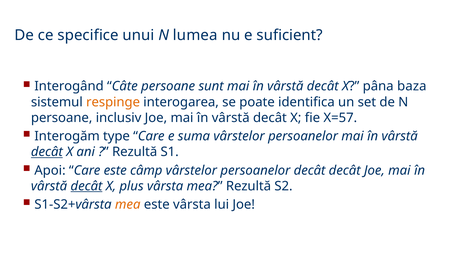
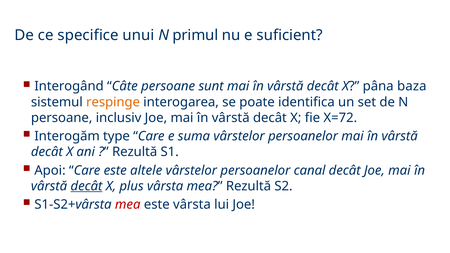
lumea: lumea -> primul (195, 35)
X=57: X=57 -> X=72 (340, 118)
decât underline: present -> none (47, 152)
câmp: câmp -> altele (146, 170)
persoanelor decât: decât -> canal (310, 170)
mea colour: orange -> red (128, 205)
